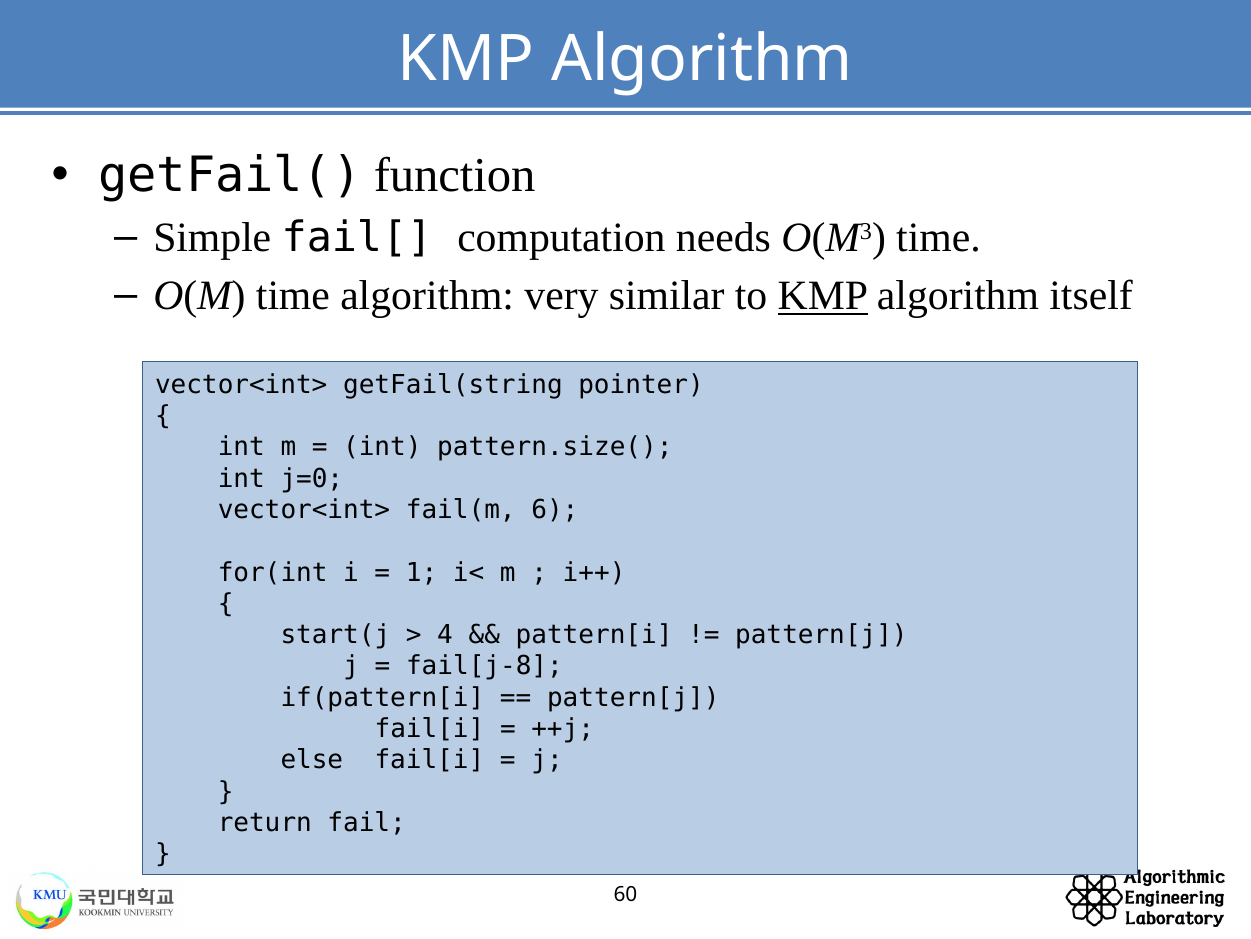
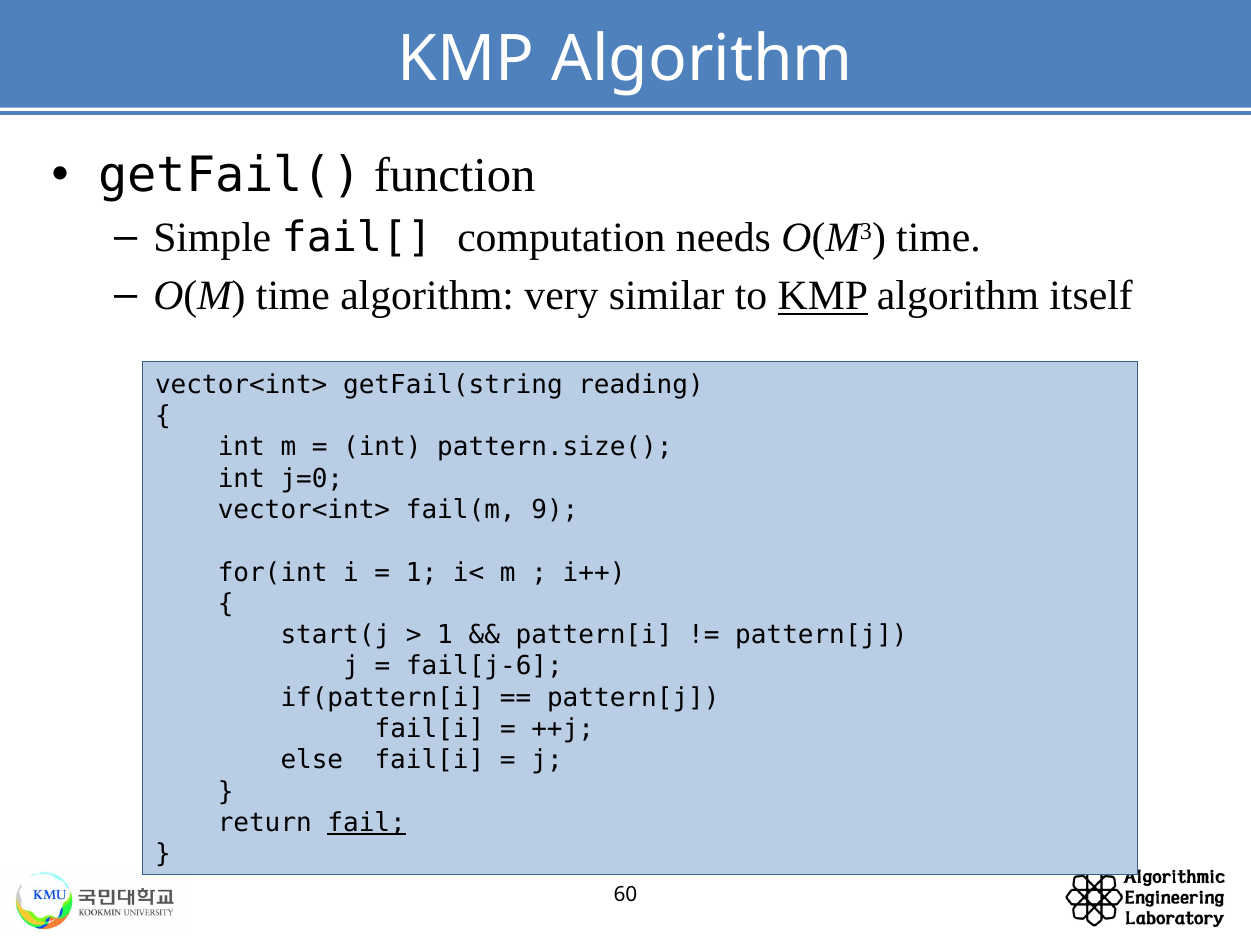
pointer: pointer -> reading (641, 384)
6: 6 -> 9 (555, 509)
4: 4 -> 1 (445, 635)
fail[j-8: fail[j-8 -> fail[j-6 (484, 666)
fail underline: none -> present (367, 822)
